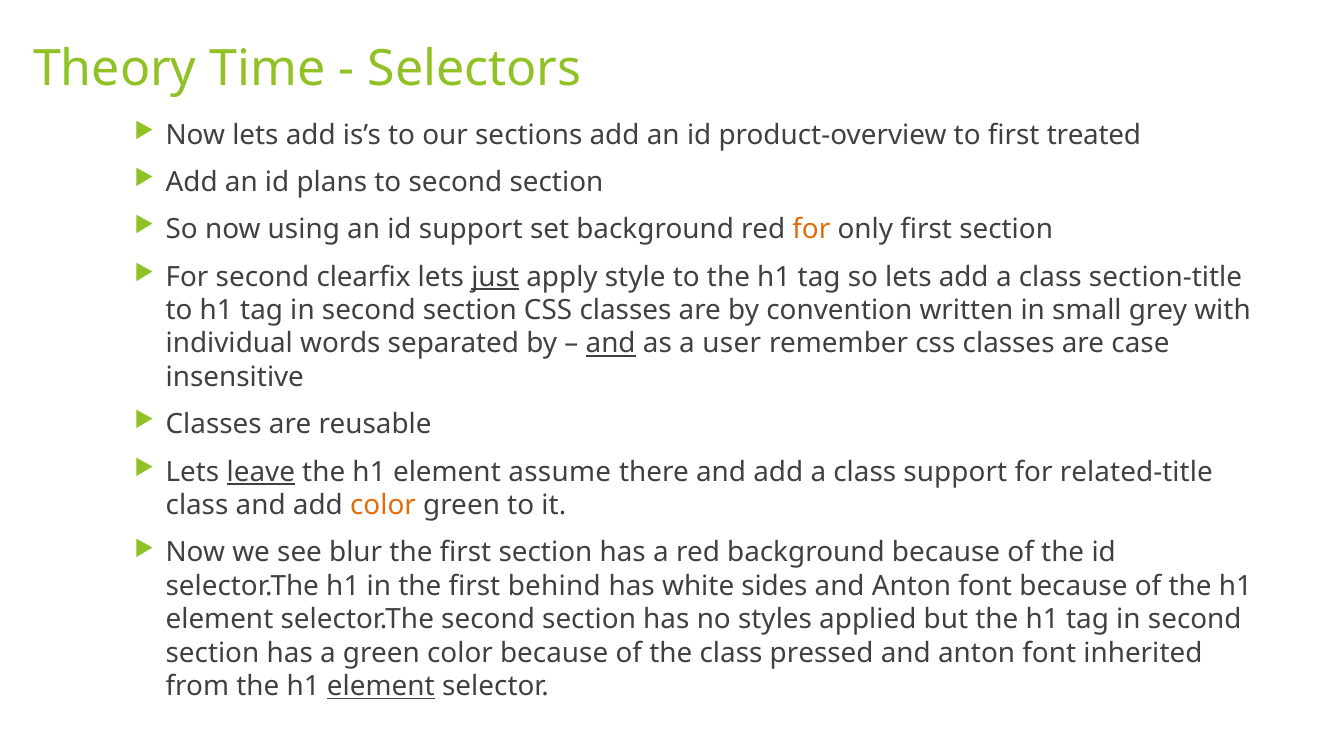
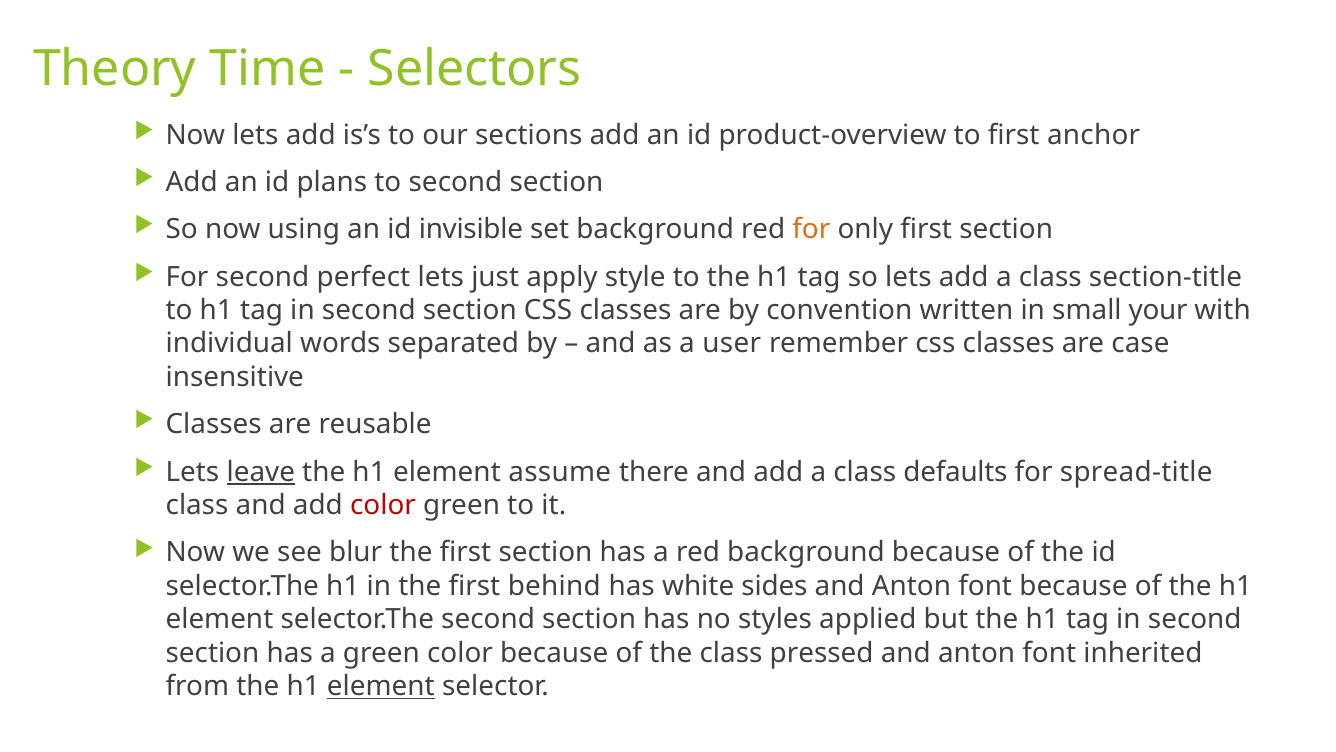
treated: treated -> anchor (1094, 135)
id support: support -> invisible (471, 229)
clearfix: clearfix -> perfect (363, 277)
just underline: present -> none (495, 277)
grey: grey -> your (1158, 310)
and underline: present -> none (611, 344)
class support: support -> defaults (956, 472)
related-title: related-title -> spread-title (1136, 472)
color colour: orange -> red (383, 505)
